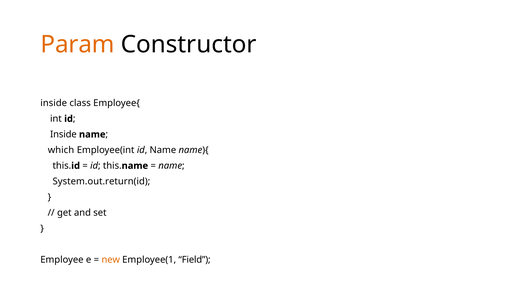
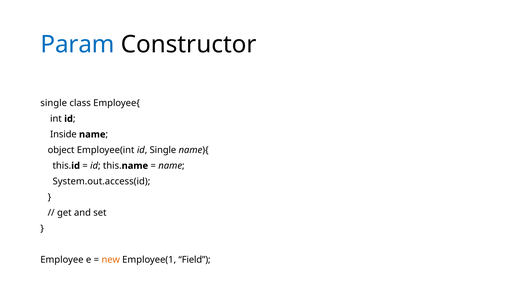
Param colour: orange -> blue (78, 45)
inside: inside -> single (54, 103)
which: which -> object (61, 150)
id Name: Name -> Single (163, 150)
System.out.return(id: System.out.return(id -> System.out.access(id (101, 181)
